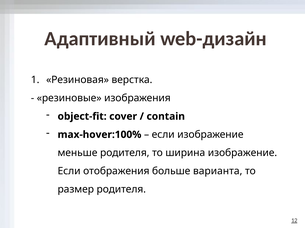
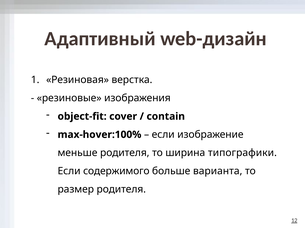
ширина изображение: изображение -> типографики (242, 153)
отображения: отображения -> содержимого (116, 172)
